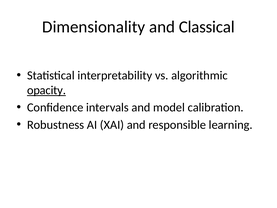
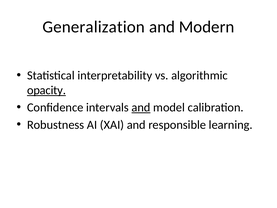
Dimensionality: Dimensionality -> Generalization (94, 27)
Classical: Classical -> Modern (207, 27)
and underline: none -> present (141, 107)
